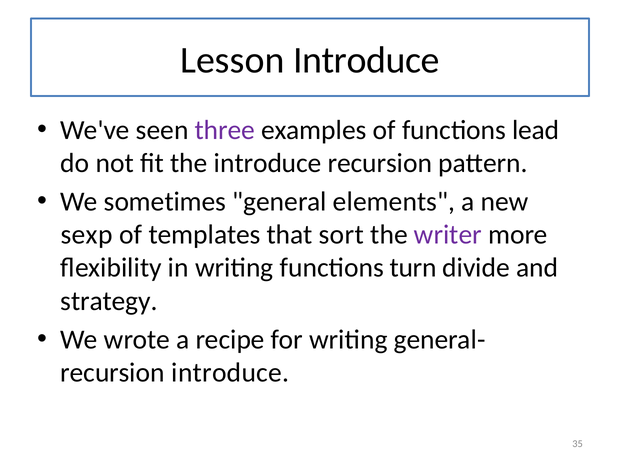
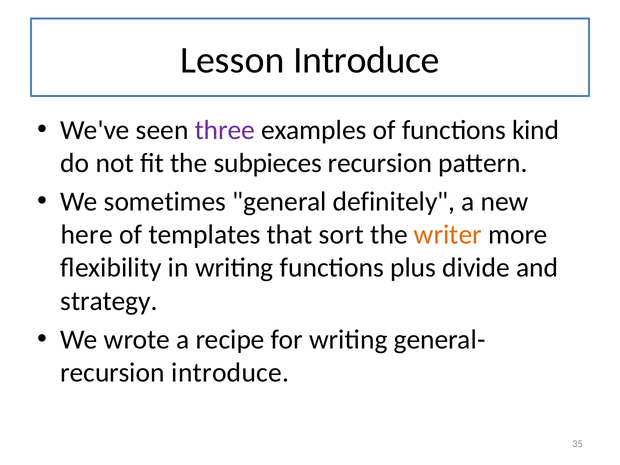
lead: lead -> kind (536, 130)
the introduce: introduce -> subpieces (268, 163)
elements: elements -> definitely (394, 202)
sexp: sexp -> here (87, 235)
writer colour: purple -> orange (448, 235)
turn: turn -> plus (413, 268)
